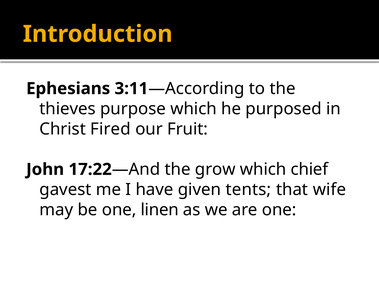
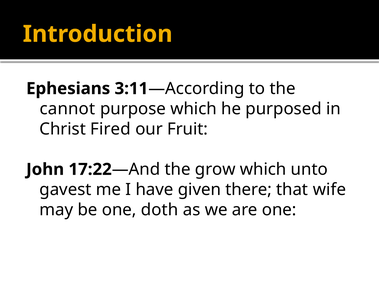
thieves: thieves -> cannot (67, 109)
chief: chief -> unto (309, 170)
tents: tents -> there (249, 190)
linen: linen -> doth (160, 210)
